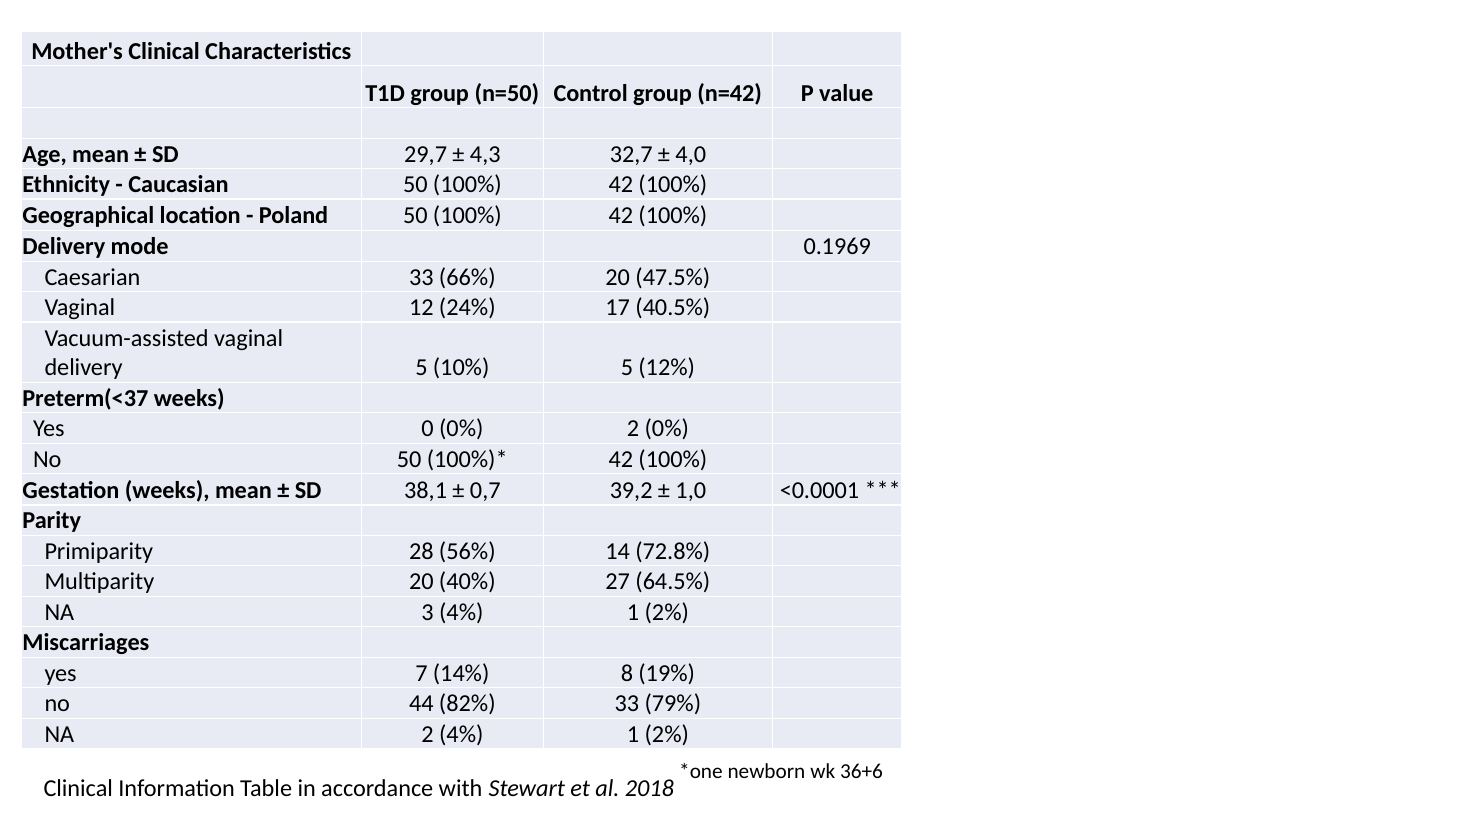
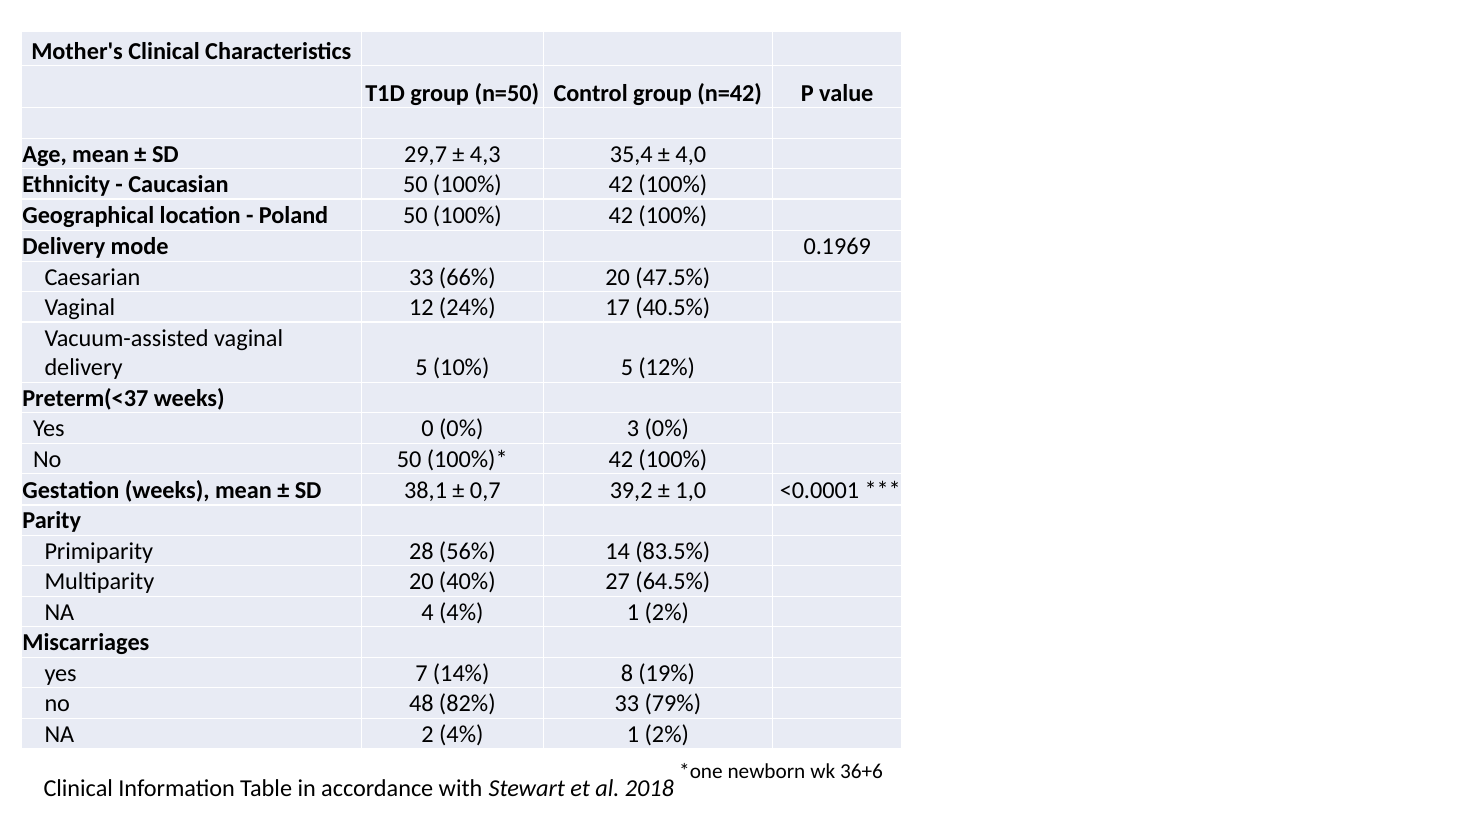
32,7: 32,7 -> 35,4 (631, 154)
0% 2: 2 -> 3 (633, 429)
72.8%: 72.8% -> 83.5% (673, 551)
3: 3 -> 4 (428, 612)
44: 44 -> 48 (421, 704)
